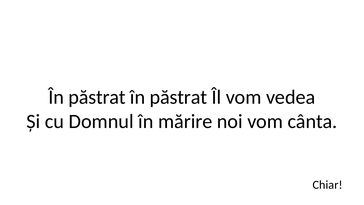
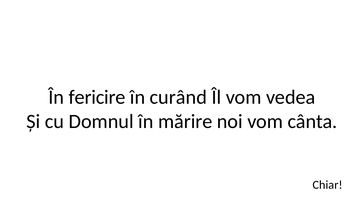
păstrat: păstrat -> fericire (97, 97)
păstrat: păstrat -> curând (178, 97)
